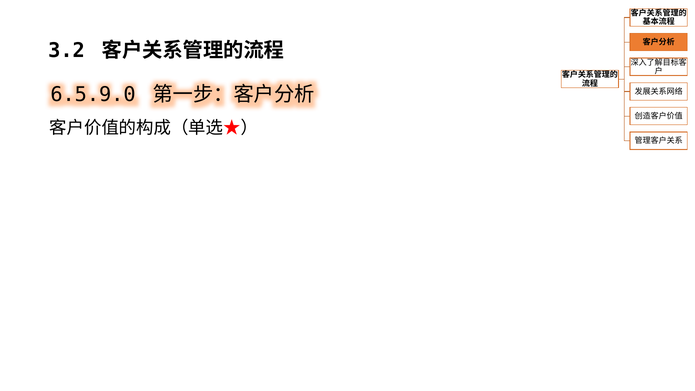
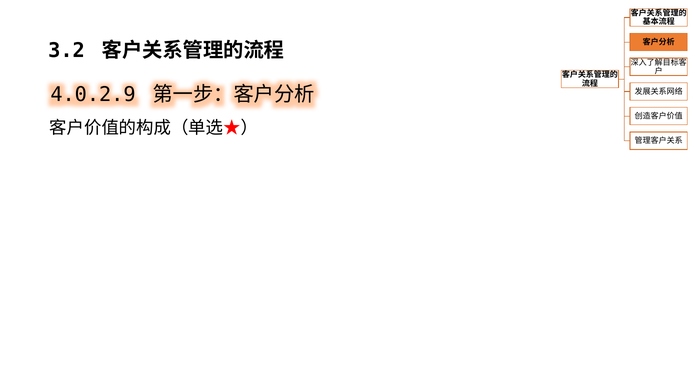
6.5.9.0: 6.5.9.0 -> 4.0.2.9 (93, 95)
